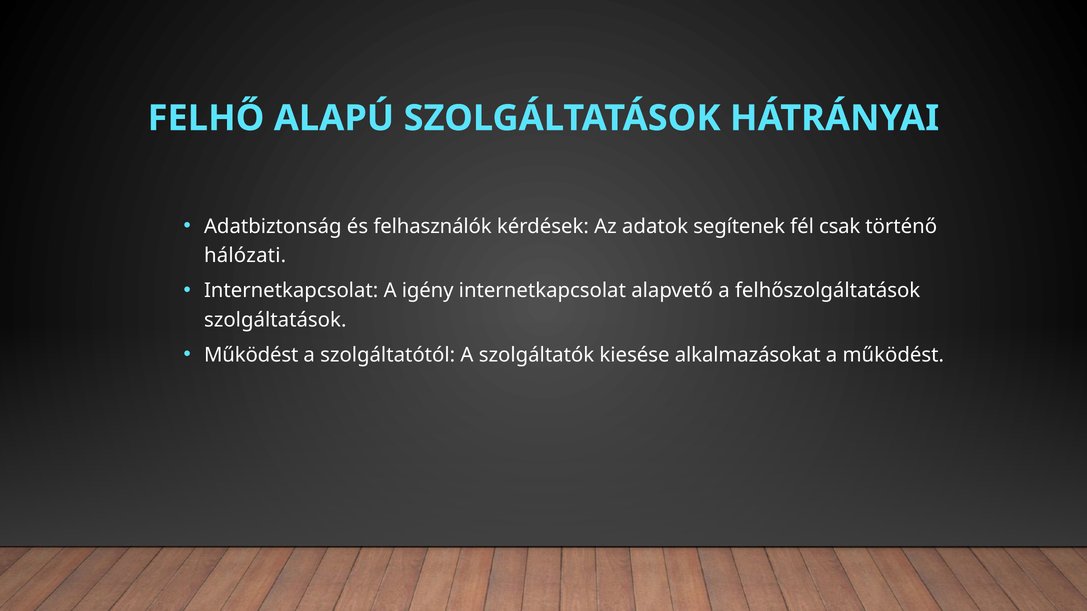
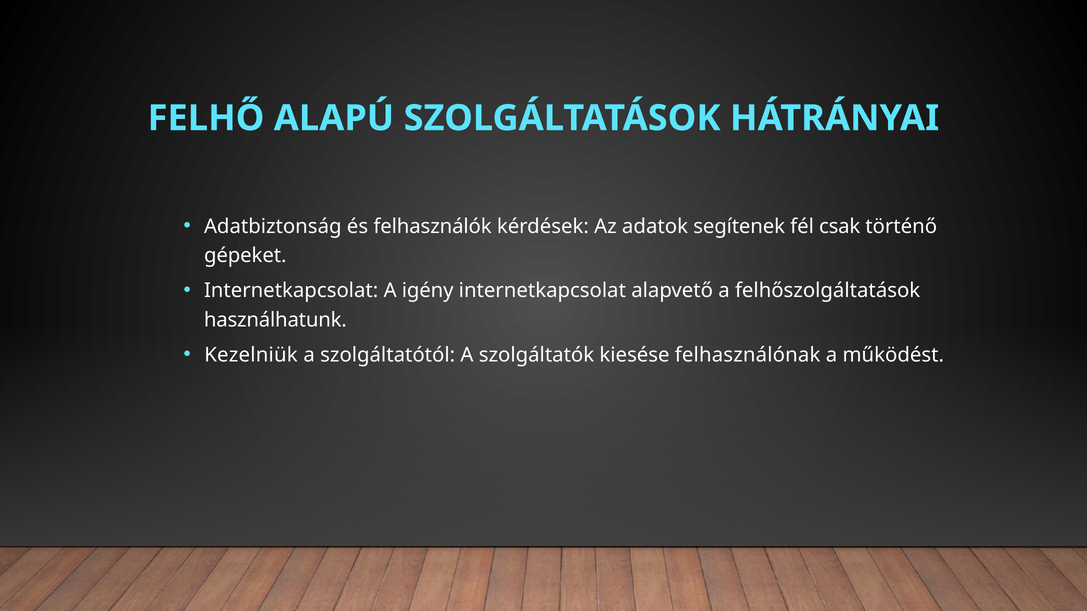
hálózati: hálózati -> gépeket (245, 256)
szolgáltatások: szolgáltatások -> használhatunk (275, 320)
Működést: Működést -> Kezelniük (251, 355)
alkalmazásokat: alkalmazásokat -> felhasználónak (748, 355)
